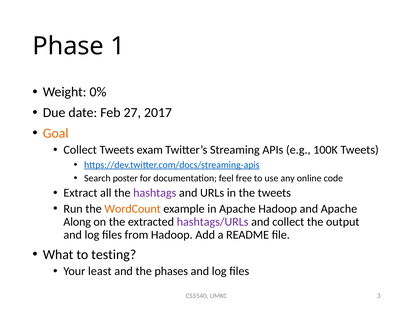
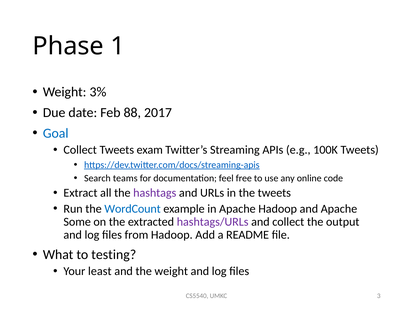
0%: 0% -> 3% (98, 92)
27: 27 -> 88 (132, 112)
Goal colour: orange -> blue (56, 133)
poster: poster -> teams (125, 178)
WordCount colour: orange -> blue (133, 209)
Along: Along -> Some (77, 222)
the phases: phases -> weight (171, 271)
